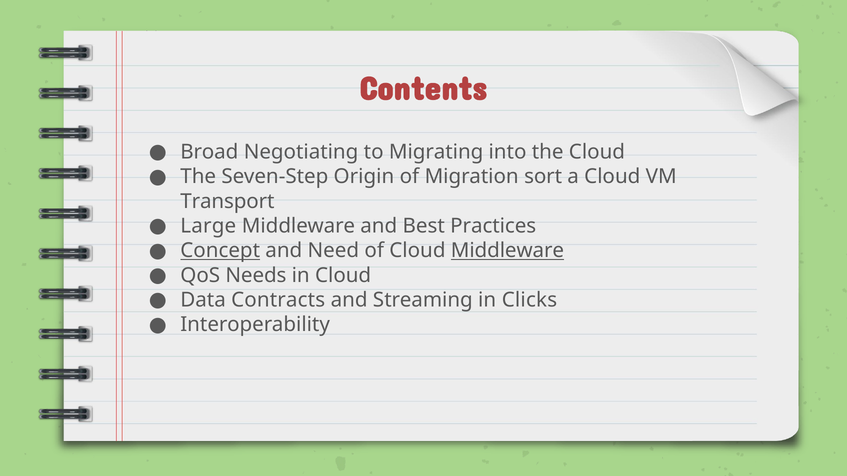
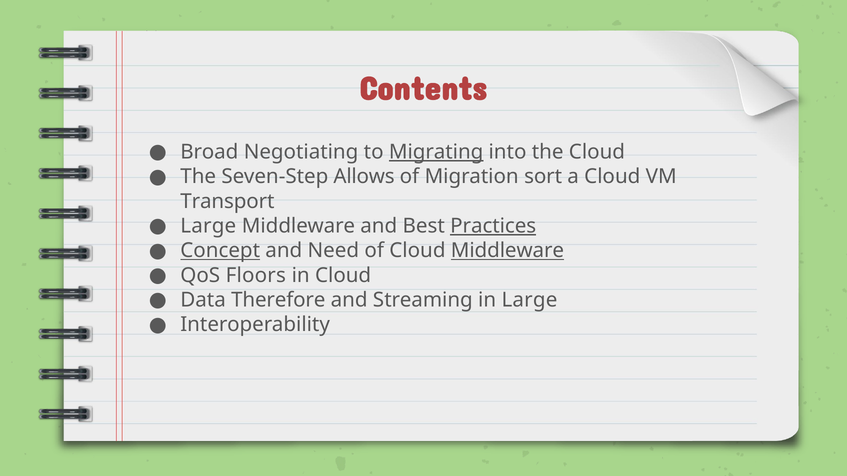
Migrating underline: none -> present (436, 152)
Origin: Origin -> Allows (364, 177)
Practices underline: none -> present (493, 226)
Needs: Needs -> Floors (256, 275)
Contracts: Contracts -> Therefore (278, 300)
in Clicks: Clicks -> Large (529, 300)
